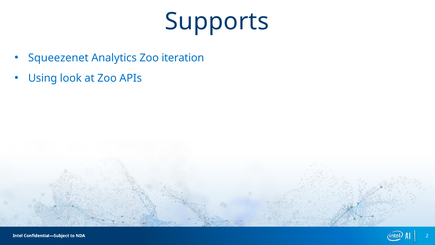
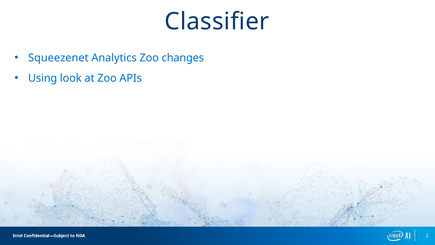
Supports: Supports -> Classifier (217, 21)
iteration: iteration -> changes (183, 58)
